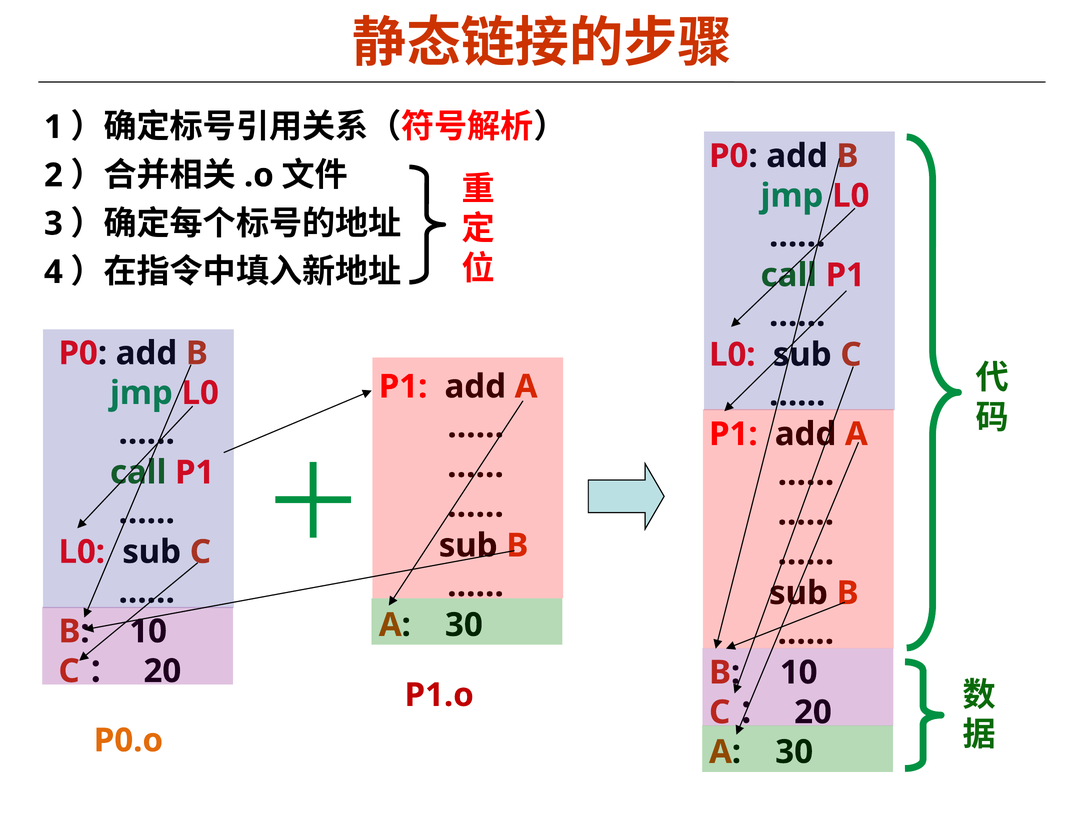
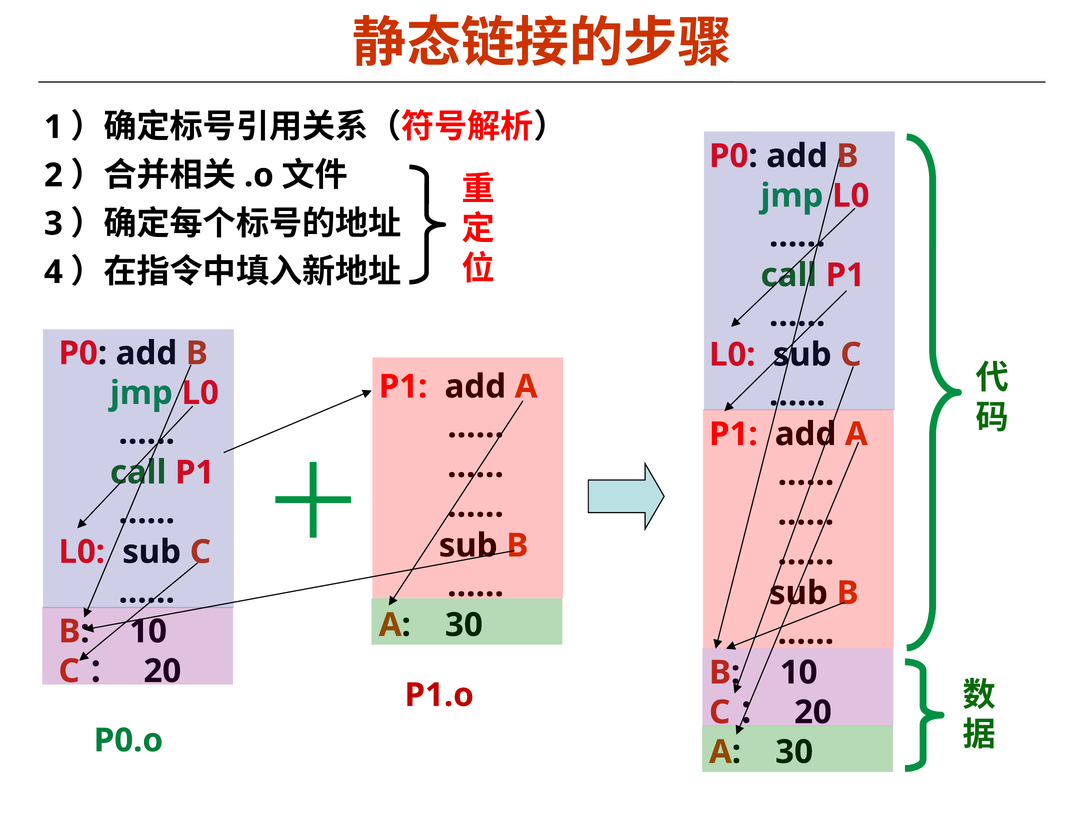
P0.o colour: orange -> green (128, 740)
